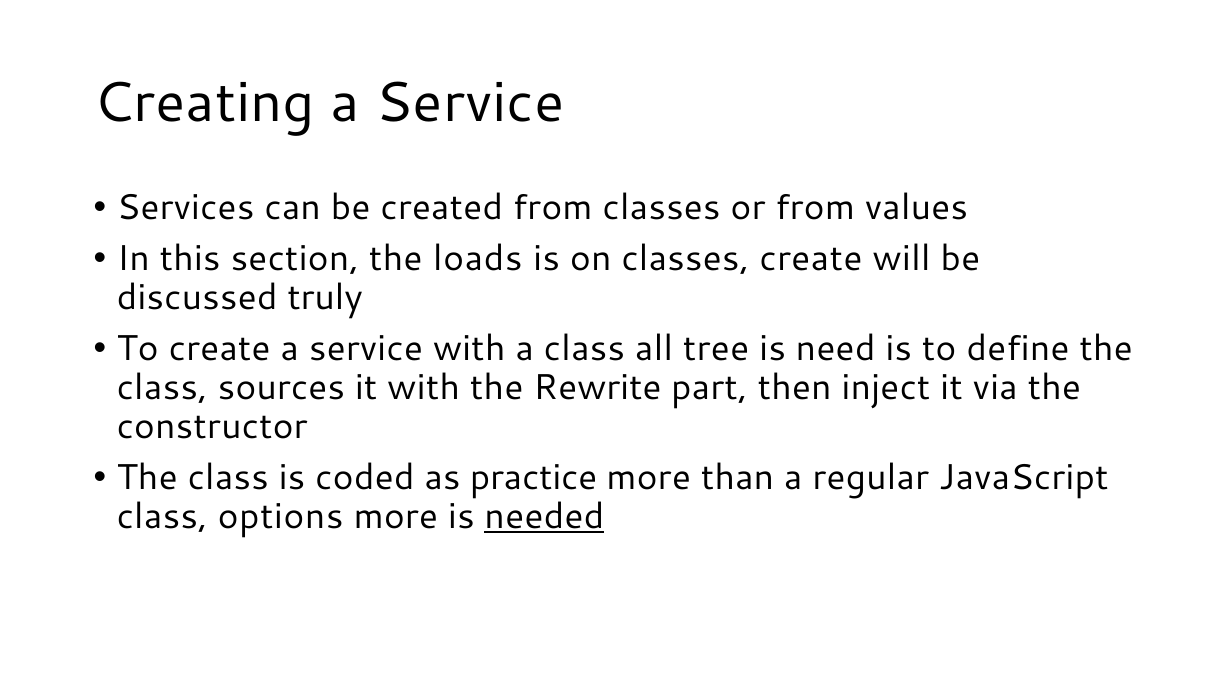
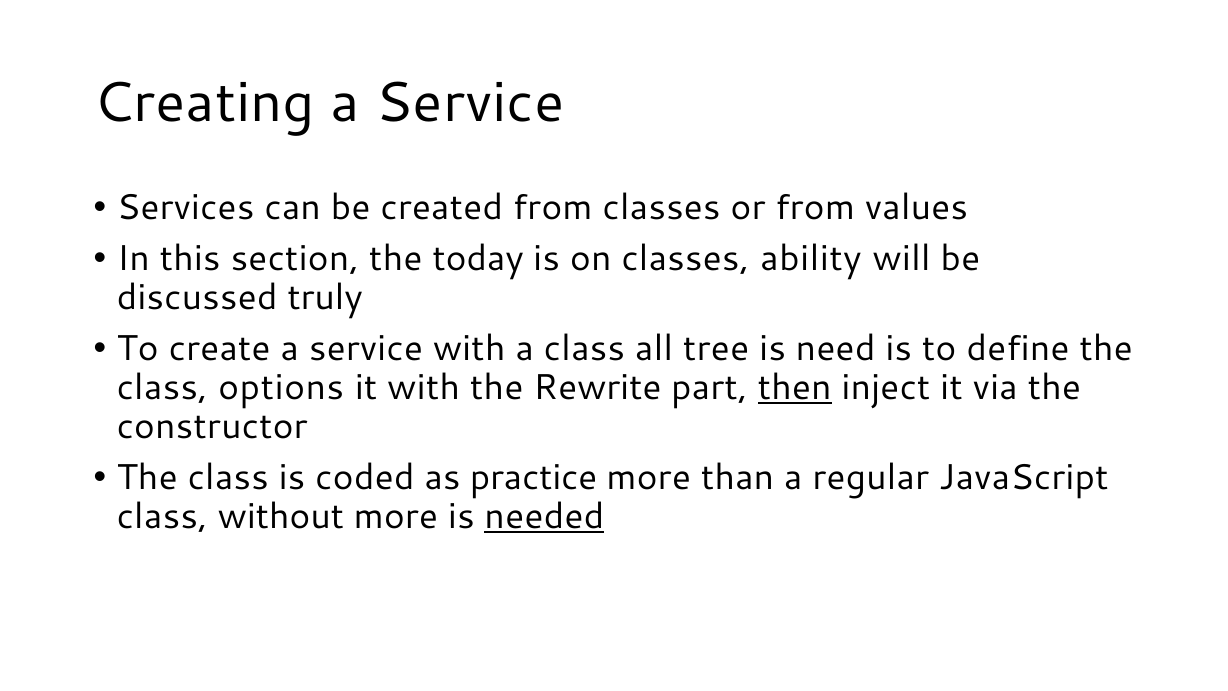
loads: loads -> today (478, 259)
classes create: create -> ability (811, 259)
sources: sources -> options (281, 388)
then underline: none -> present (795, 388)
options: options -> without (281, 516)
